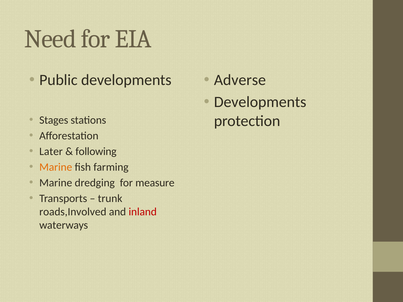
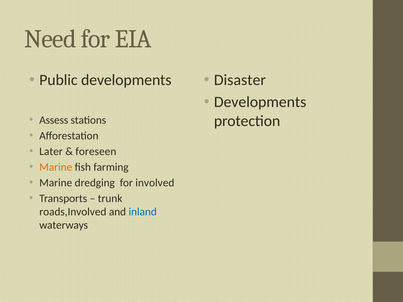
Adverse: Adverse -> Disaster (240, 80)
Stages: Stages -> Assess (54, 120)
following: following -> foreseen (96, 152)
measure: measure -> involved (155, 183)
inland colour: red -> blue (143, 212)
